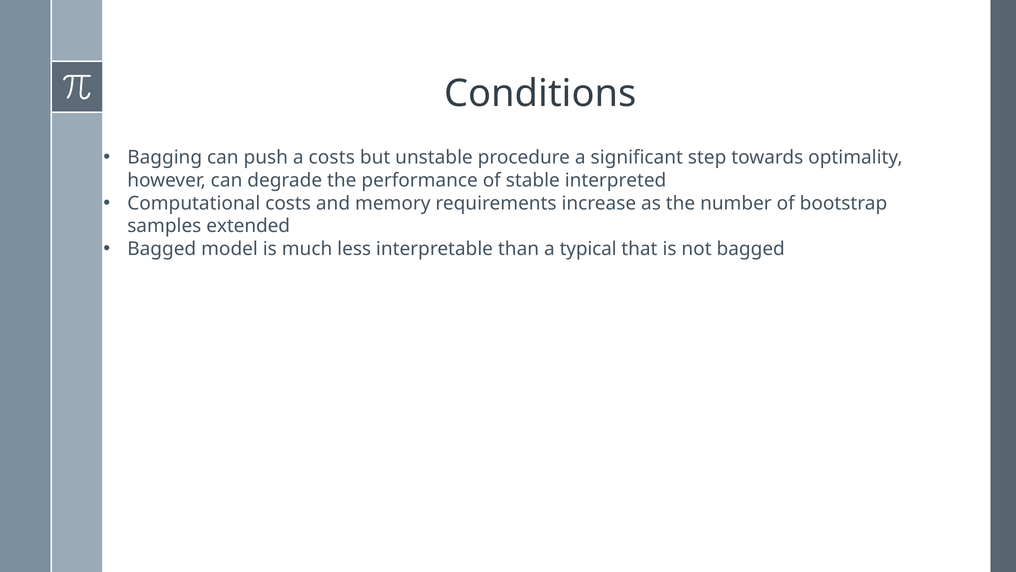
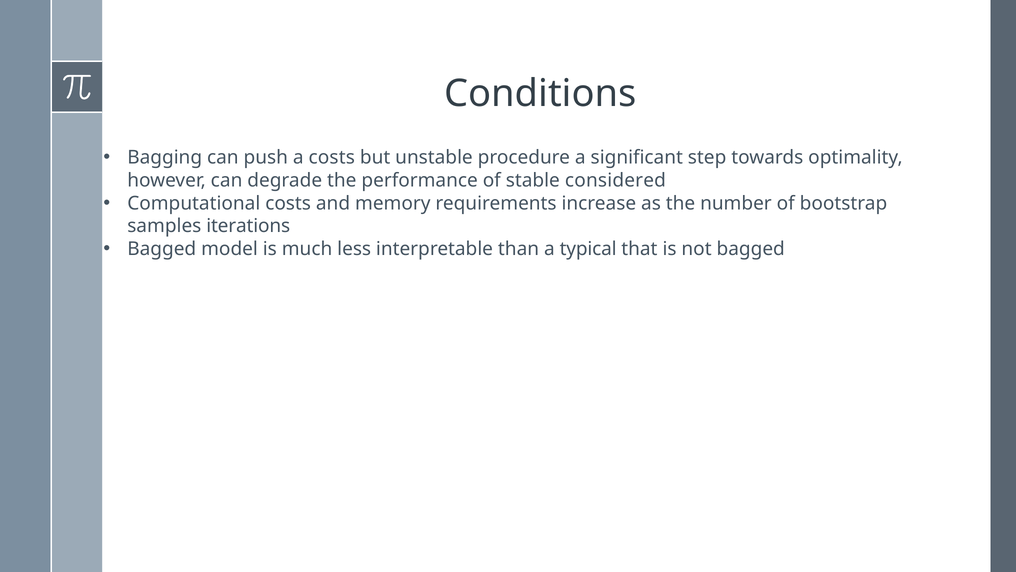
interpreted: interpreted -> considered (615, 180)
extended: extended -> iterations (248, 226)
